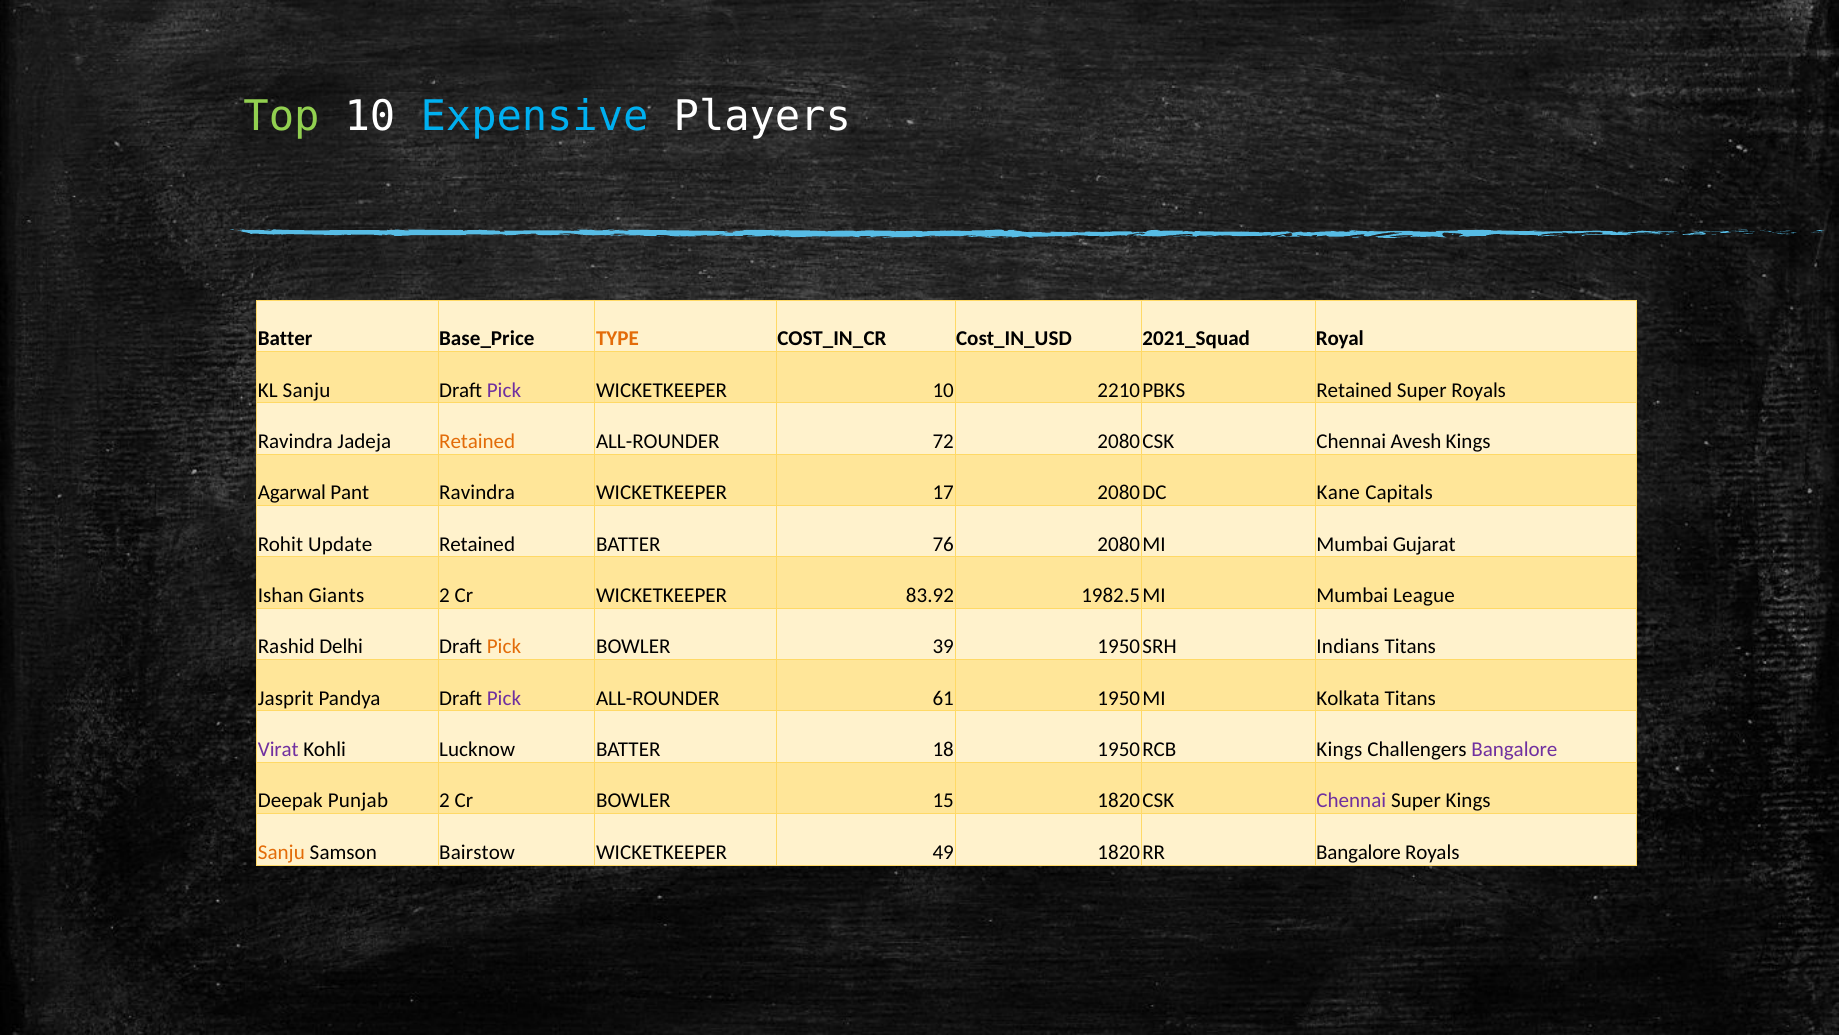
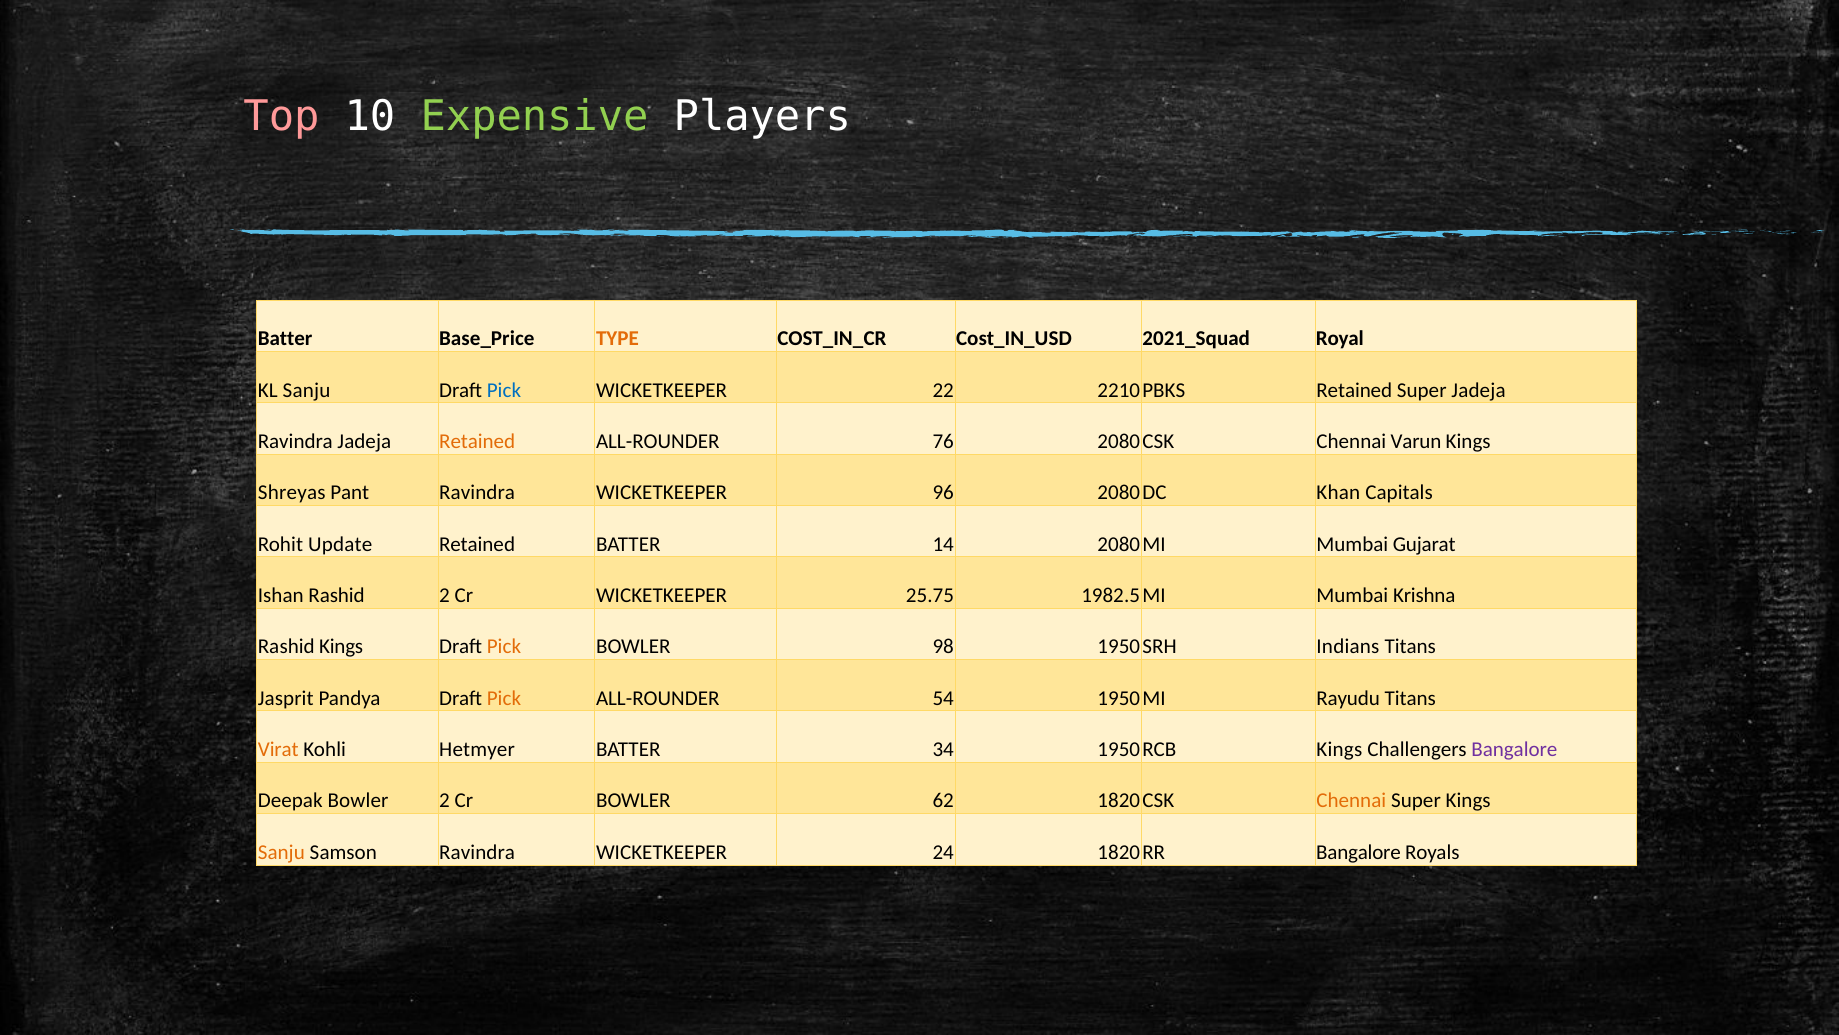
Top colour: light green -> pink (281, 116)
Expensive colour: light blue -> light green (535, 116)
Pick colour: purple -> blue (504, 390)
WICKETKEEPER 10: 10 -> 22 (943, 390)
Super Royals: Royals -> Jadeja (1479, 390)
72: 72 -> 76 (943, 441)
Avesh: Avesh -> Varun (1416, 441)
Agarwal: Agarwal -> Shreyas (292, 493)
17: 17 -> 96 (943, 493)
Kane: Kane -> Khan (1338, 493)
76: 76 -> 14 (943, 544)
Ishan Giants: Giants -> Rashid (337, 595)
83.92: 83.92 -> 25.75 (930, 595)
League: League -> Krishna (1424, 595)
Rashid Delhi: Delhi -> Kings (341, 647)
39: 39 -> 98 (943, 647)
Pick colour: purple -> orange (504, 698)
61: 61 -> 54 (943, 698)
Kolkata: Kolkata -> Rayudu (1348, 698)
Virat colour: purple -> orange (278, 749)
Lucknow: Lucknow -> Hetmyer (477, 749)
18: 18 -> 34 (943, 749)
Deepak Punjab: Punjab -> Bowler (358, 801)
15: 15 -> 62 (943, 801)
Chennai colour: purple -> orange (1351, 801)
Samson Bairstow: Bairstow -> Ravindra (477, 852)
49: 49 -> 24 (943, 852)
